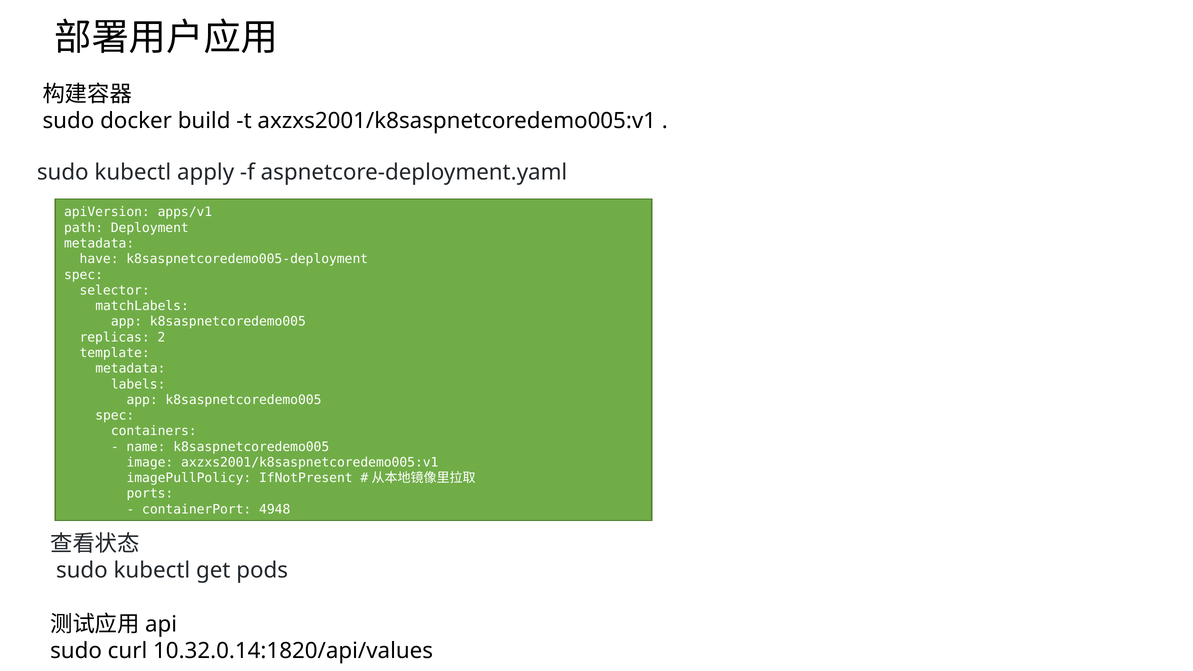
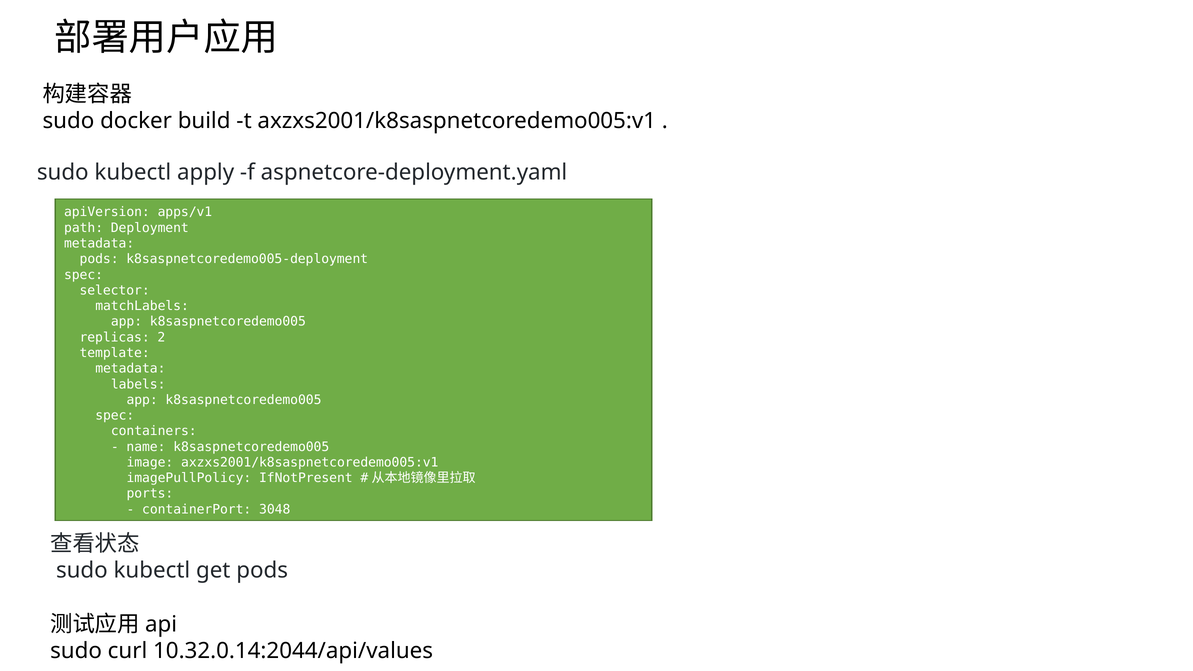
have: have -> pods (99, 259)
4948: 4948 -> 3048 (275, 509)
10.32.0.14:1820/api/values: 10.32.0.14:1820/api/values -> 10.32.0.14:2044/api/values (293, 651)
